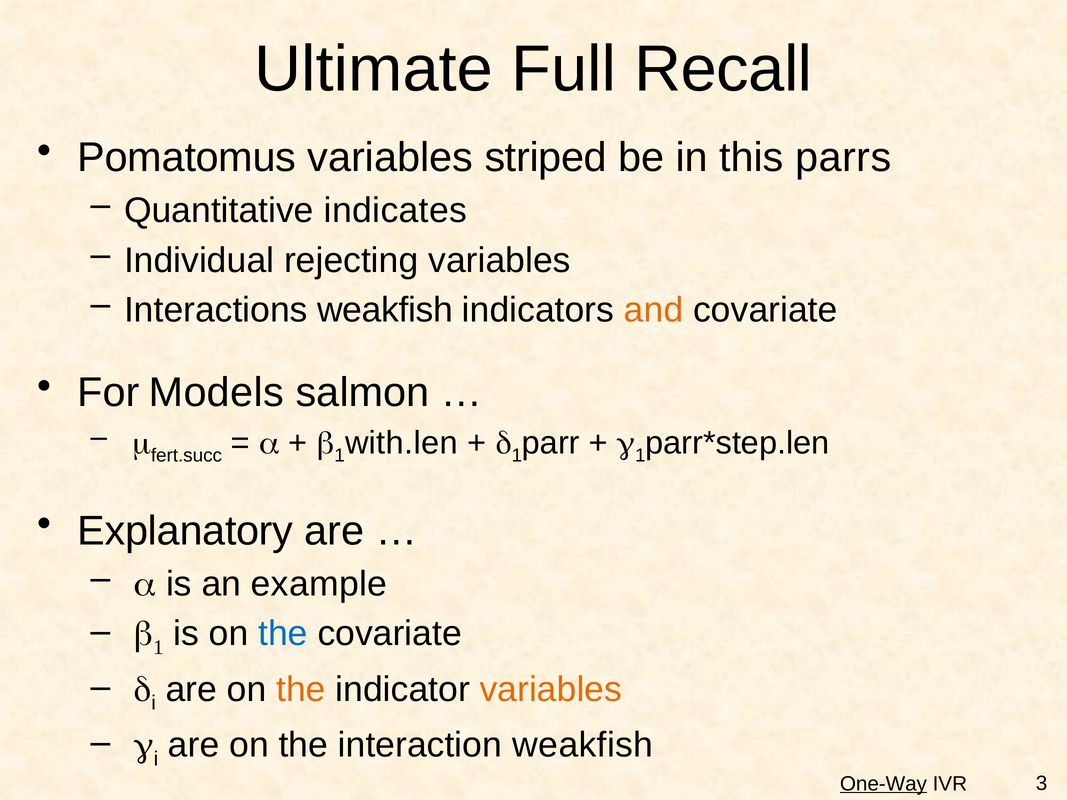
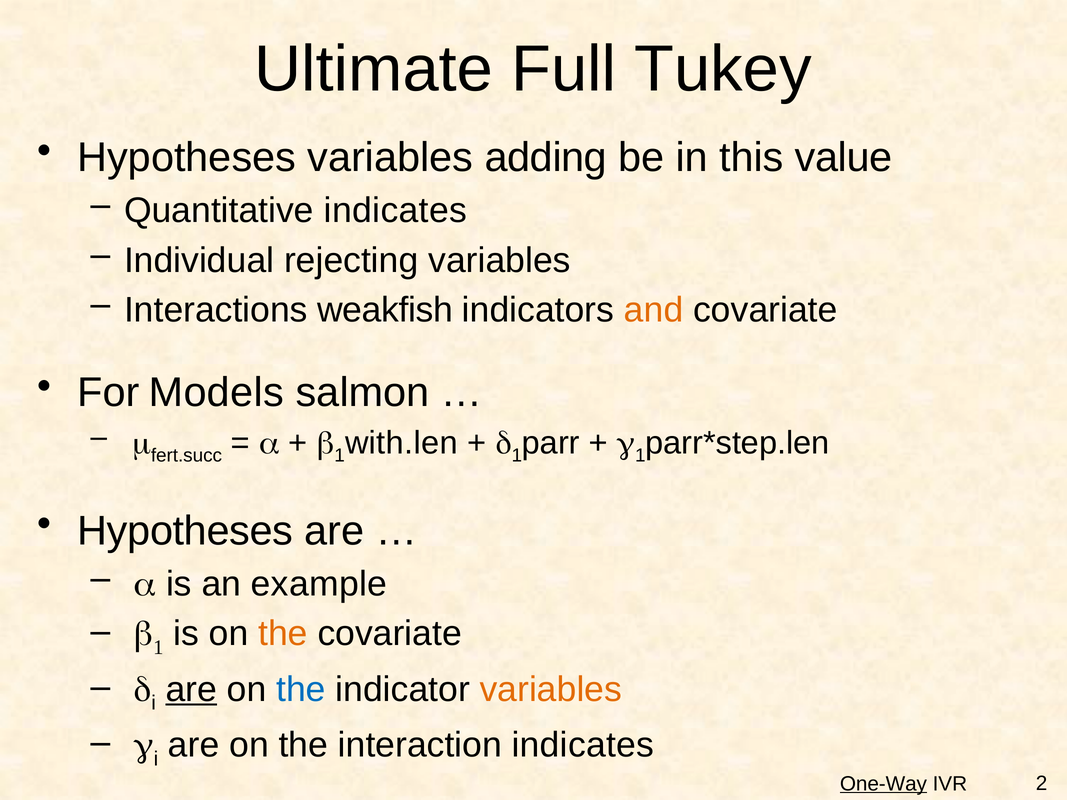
Recall: Recall -> Tukey (723, 69)
Pomatomus: Pomatomus -> Hypotheses (187, 158)
striped: striped -> adding (546, 158)
parrs: parrs -> value (844, 158)
Explanatory: Explanatory -> Hypotheses (185, 531)
the colour: blue -> orange (283, 634)
are underline: none -> present (191, 690)
the colour: orange -> blue (301, 690)
interaction weakfish: weakfish -> indicates (583, 745)
3: 3 -> 2 (1042, 784)
